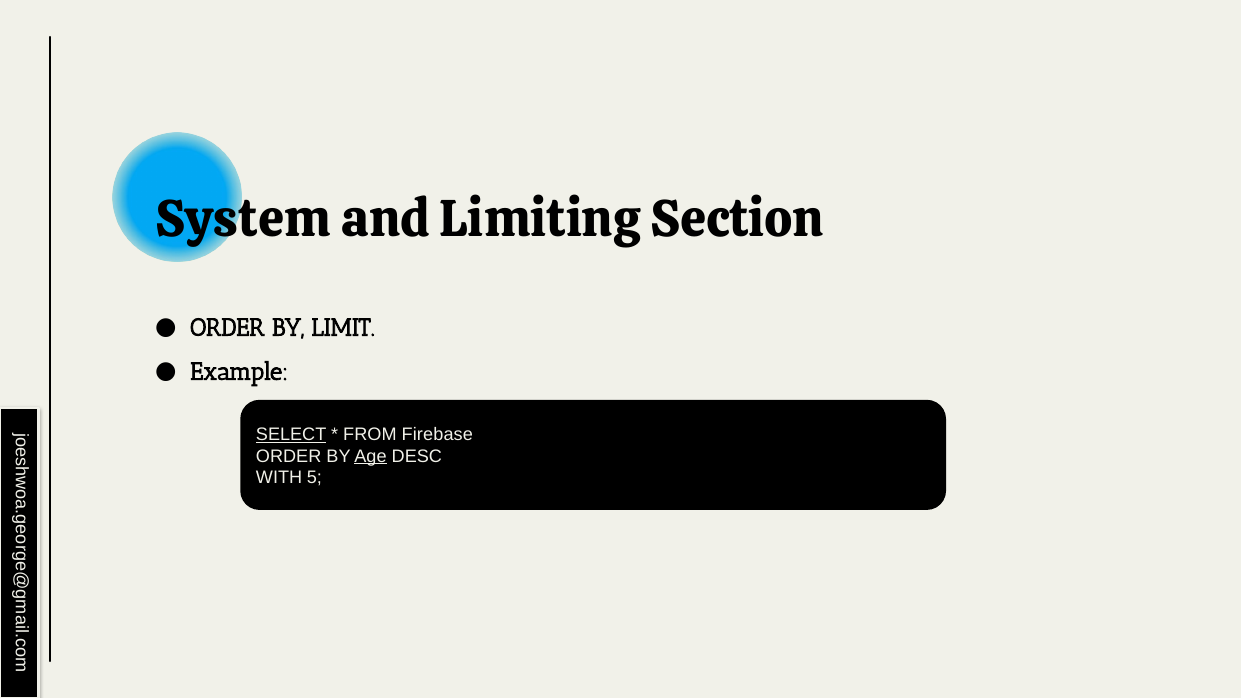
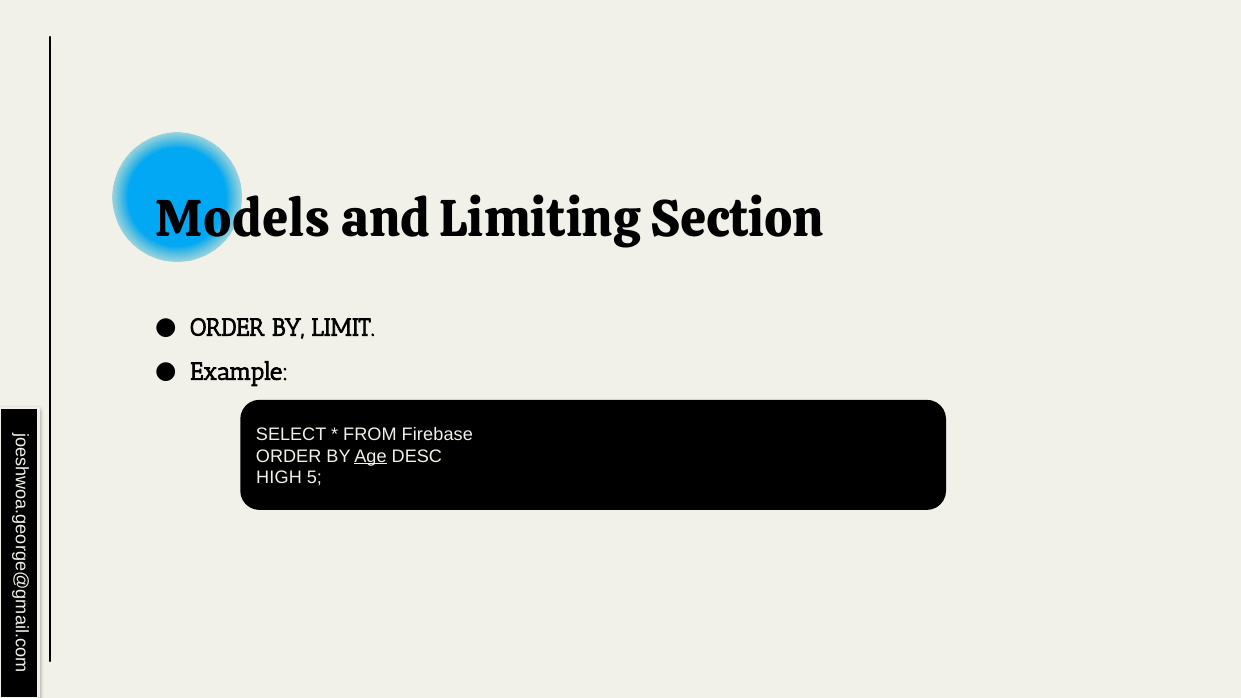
System: System -> Models (243, 220)
SELECT underline: present -> none (291, 434)
WITH: WITH -> HIGH (279, 478)
